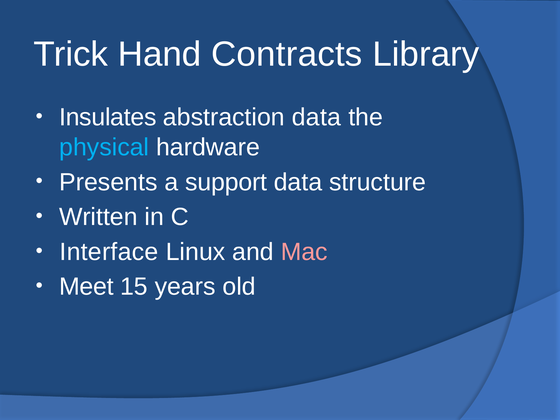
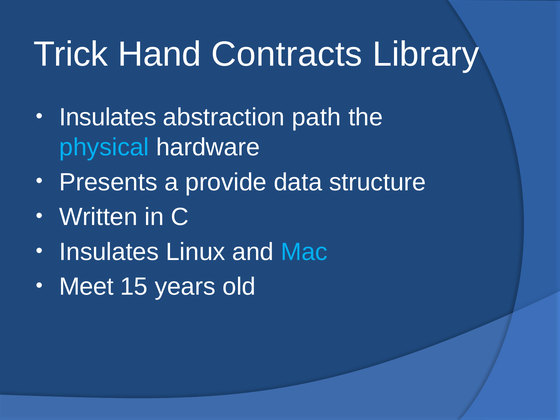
abstraction data: data -> path (316, 117)
support: support -> provide (226, 182)
Interface: Interface -> Insulates (109, 252)
Mac colour: pink -> light blue (304, 252)
